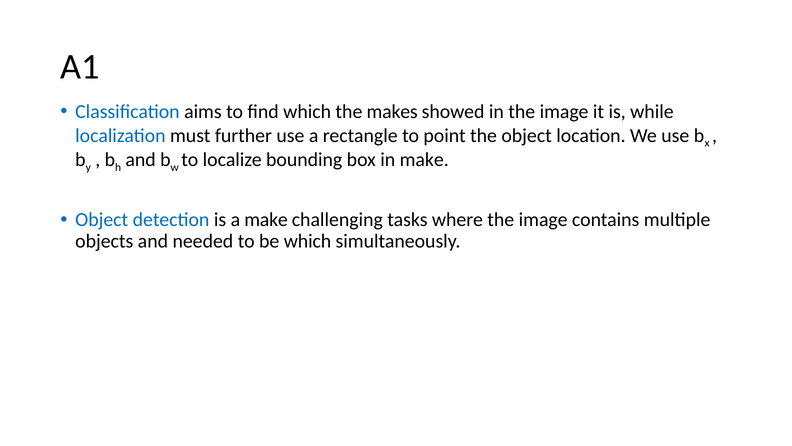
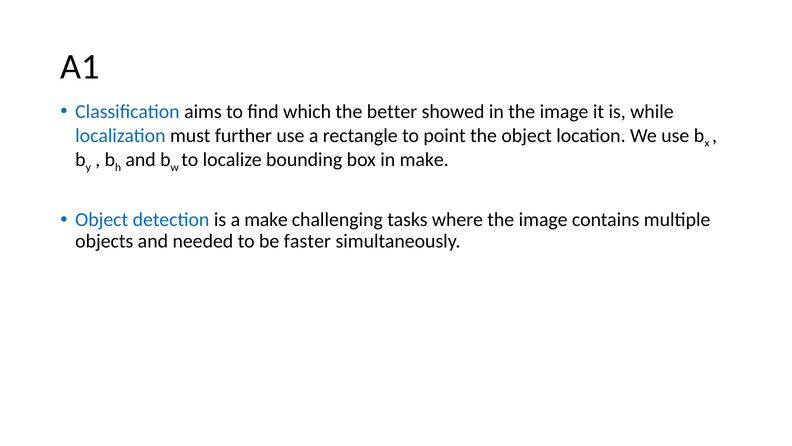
makes: makes -> better (392, 112)
be which: which -> faster (307, 241)
